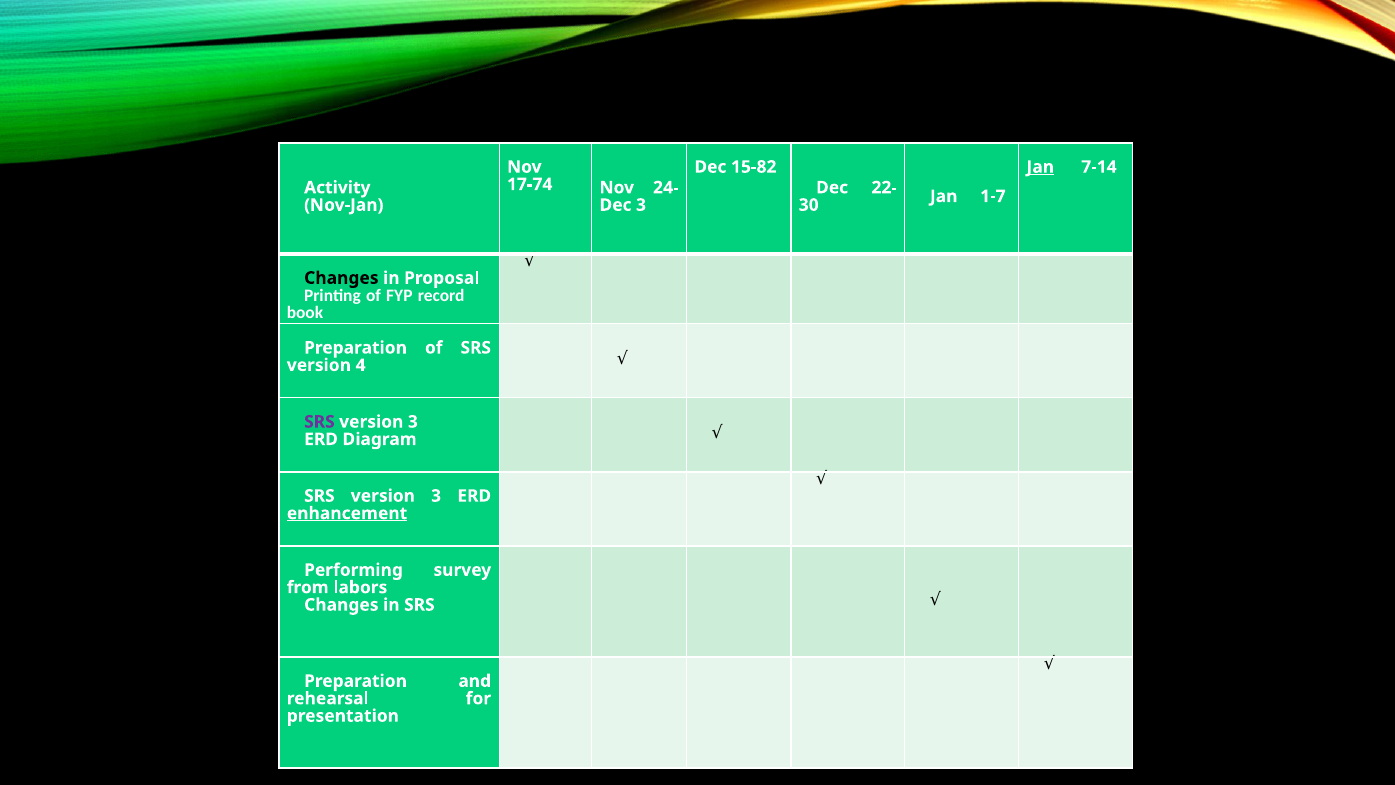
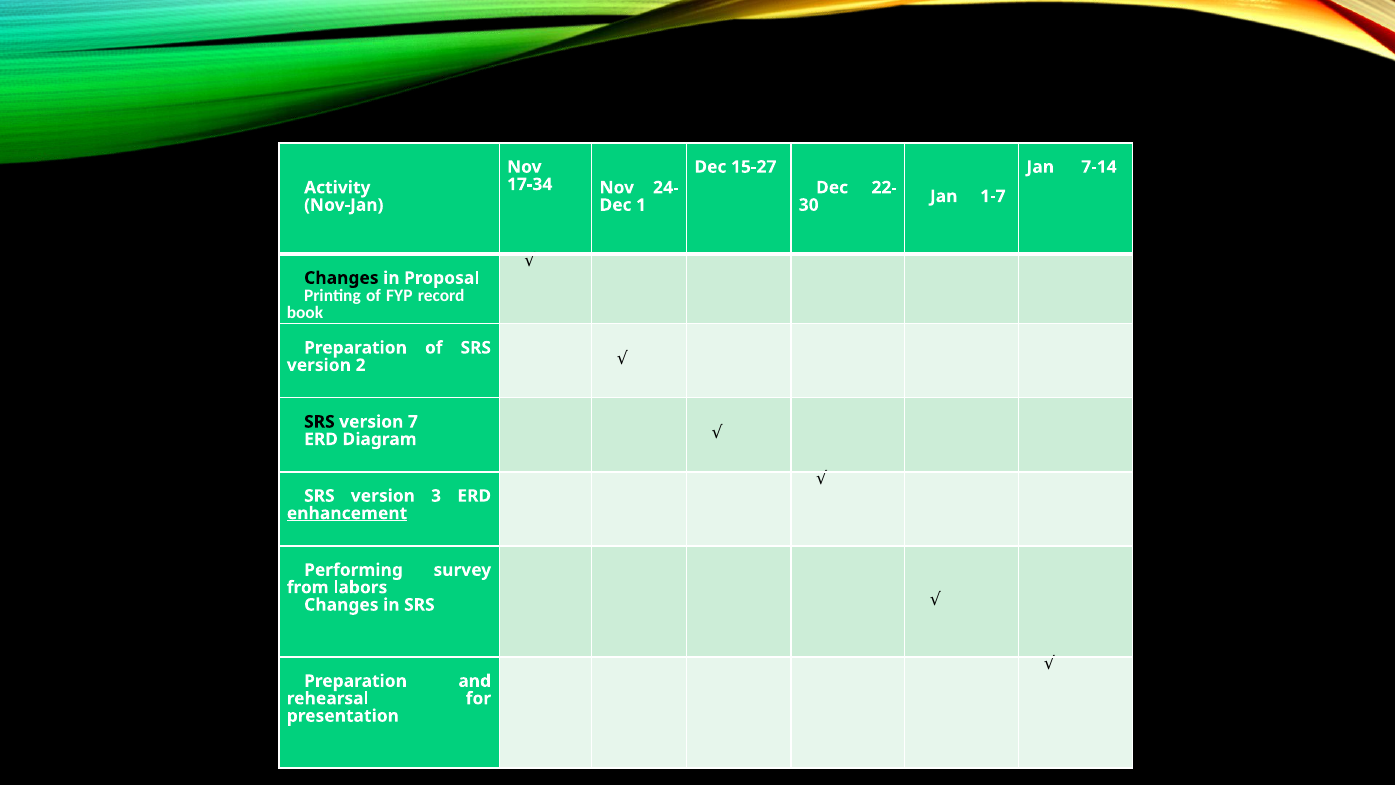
15-82: 15-82 -> 15-27 (754, 167)
Jan underline: present -> none (1040, 167)
17-74: 17-74 -> 17-34 (530, 184)
Dec 3: 3 -> 1 (641, 205)
4: 4 -> 2 (361, 365)
SRS colour: purple -> black (319, 422)
3: 3 -> 7 (413, 422)
